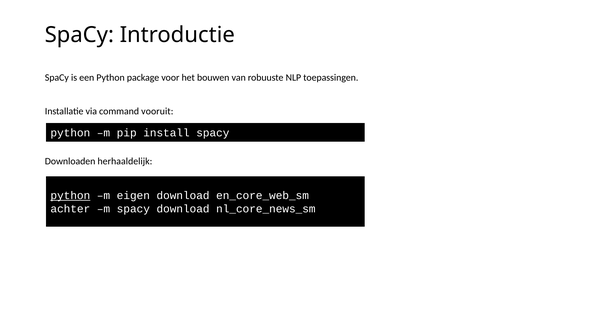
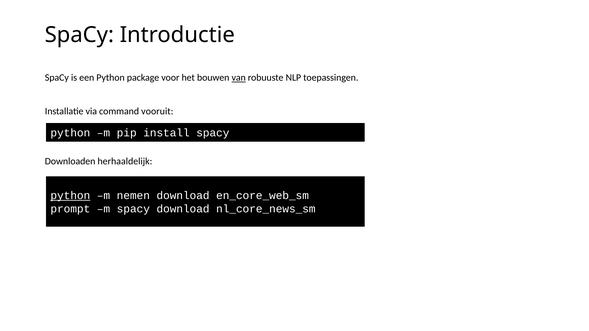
van underline: none -> present (239, 78)
eigen: eigen -> nemen (133, 196)
achter: achter -> prompt (70, 209)
